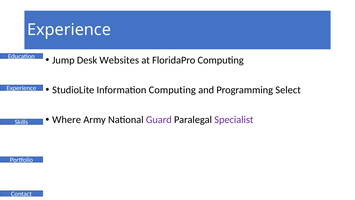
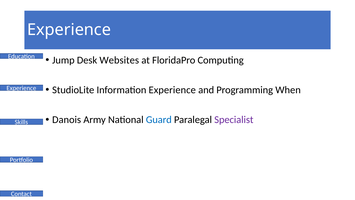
Information Computing: Computing -> Experience (172, 90)
Select: Select -> When (288, 90)
Where: Where -> Danois (67, 120)
Guard colour: purple -> blue (159, 120)
